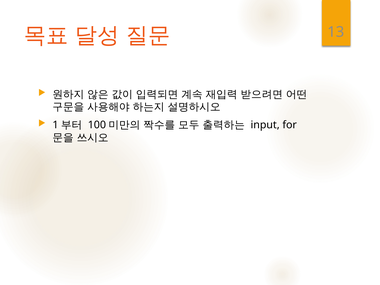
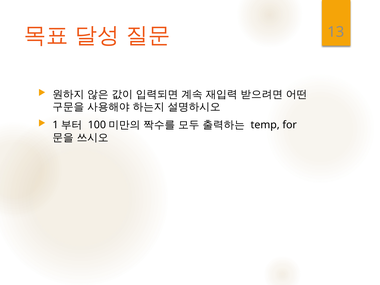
input: input -> temp (265, 125)
